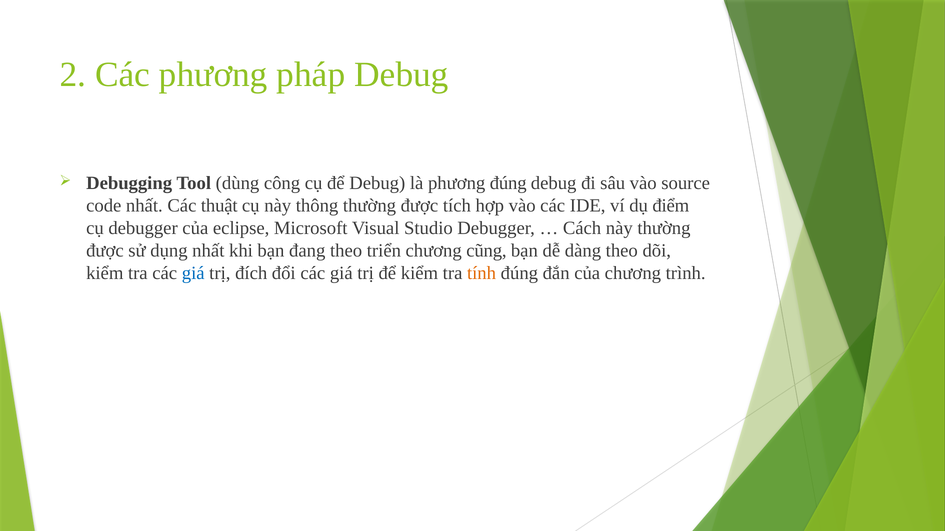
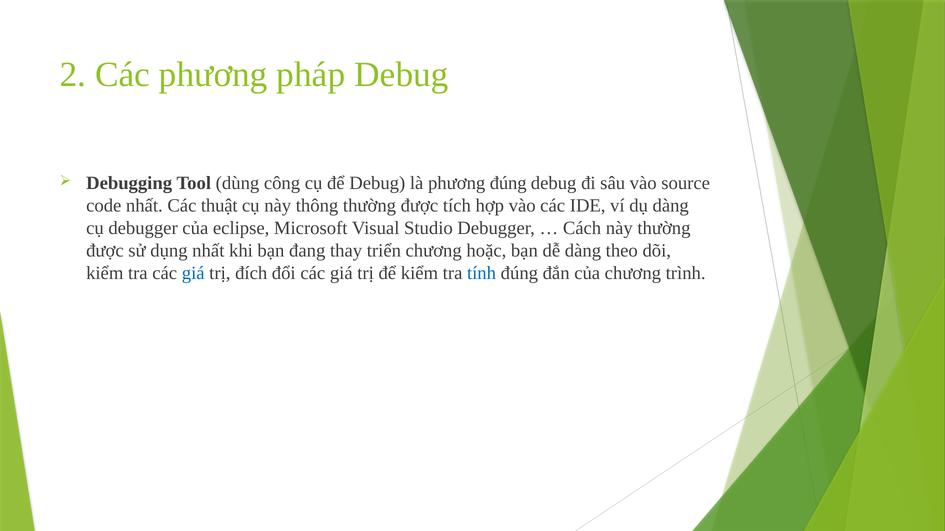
dụ điểm: điểm -> dàng (671, 206)
đang theo: theo -> thay (346, 251)
cũng: cũng -> hoặc (486, 251)
tính colour: orange -> blue (482, 273)
